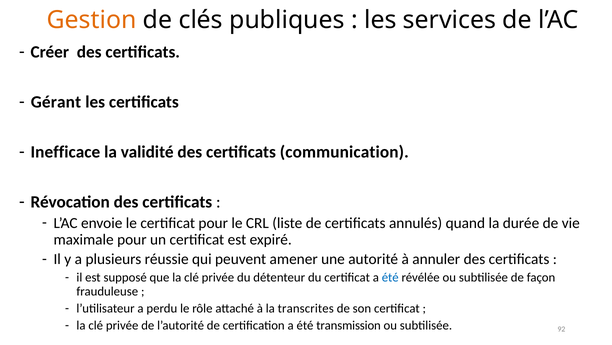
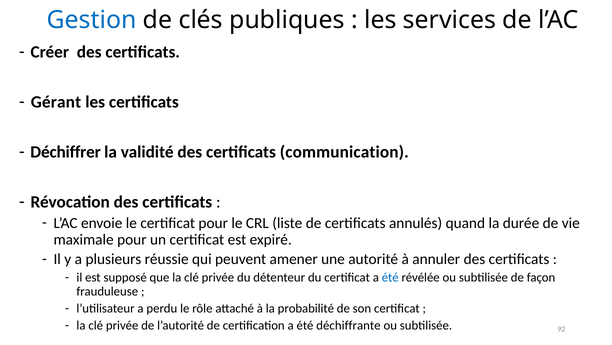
Gestion colour: orange -> blue (92, 20)
Inefficace: Inefficace -> Déchiffrer (66, 152)
transcrites: transcrites -> probabilité (306, 308)
transmission: transmission -> déchiffrante (348, 325)
